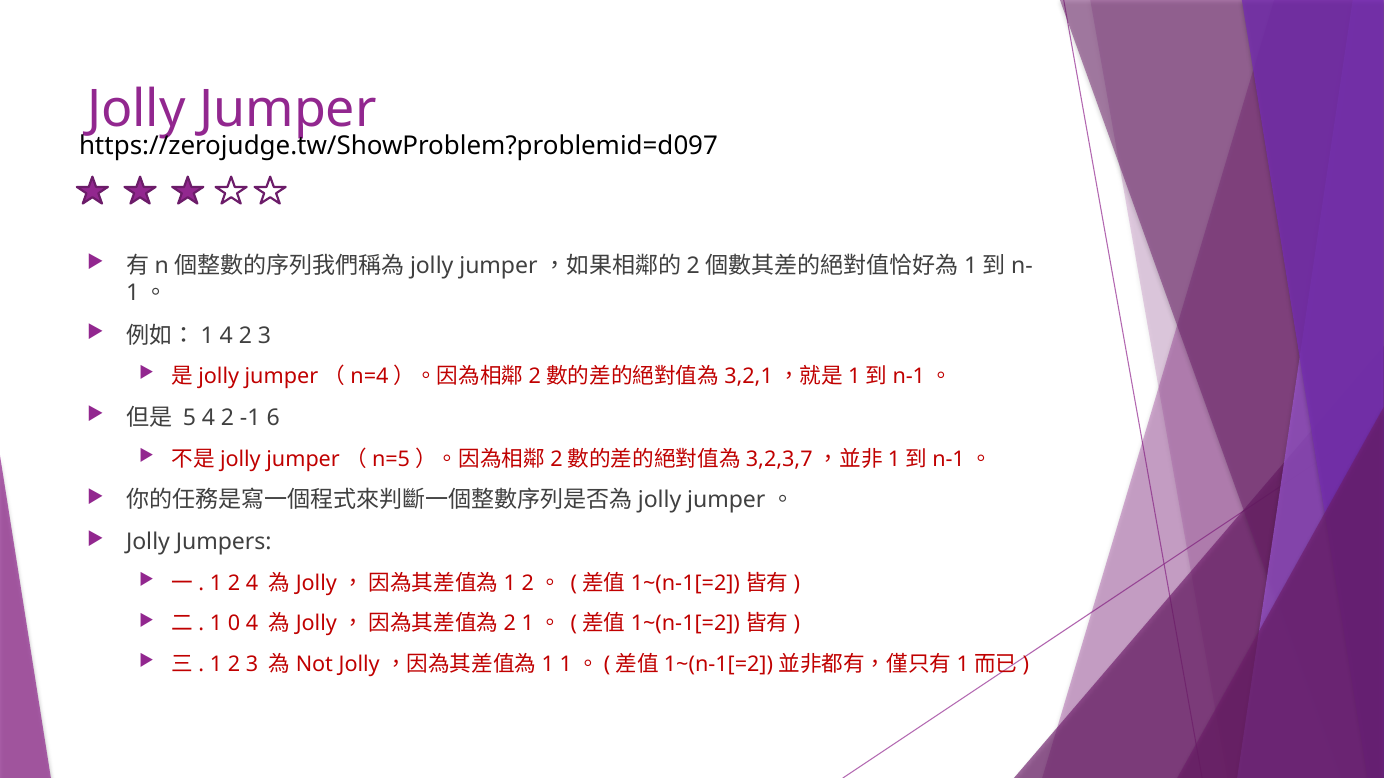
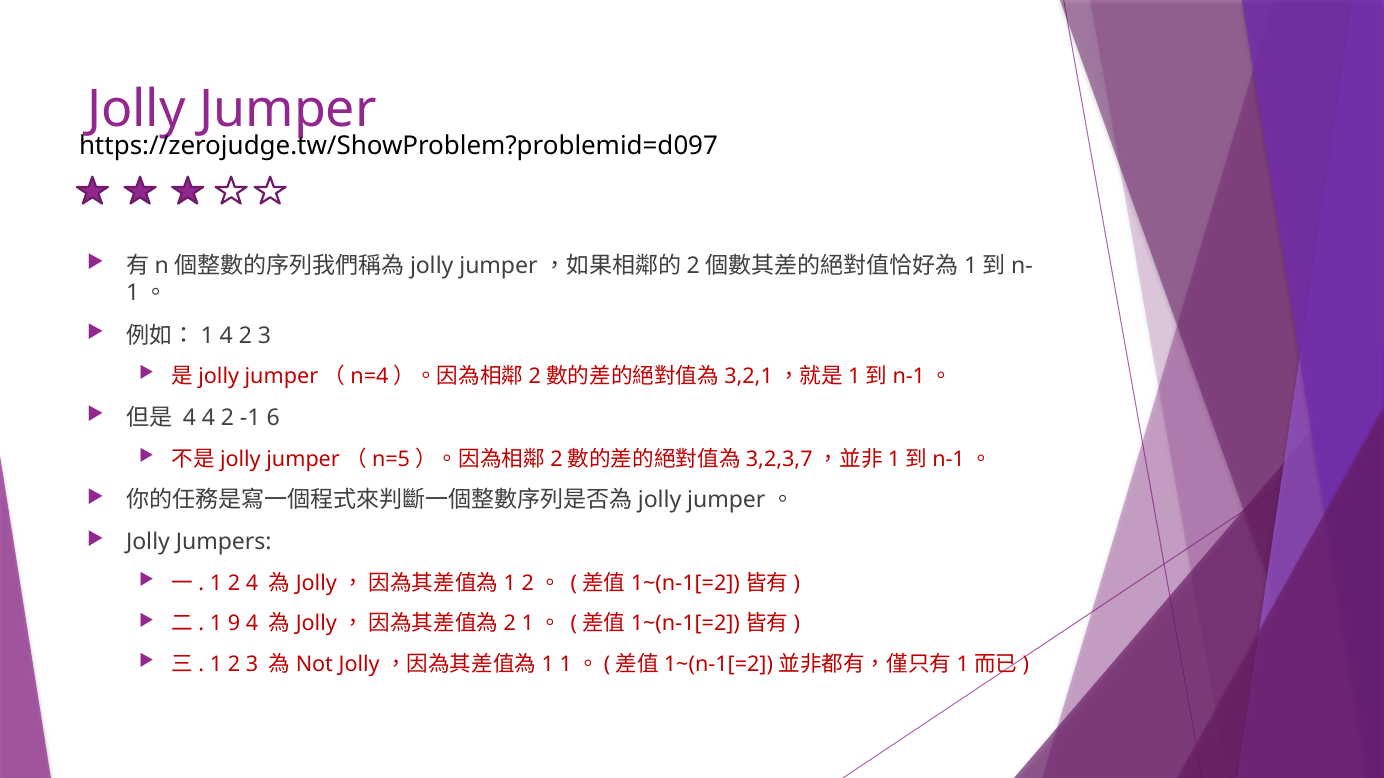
5: 5 -> 4 (189, 418)
0: 0 -> 9 (234, 624)
